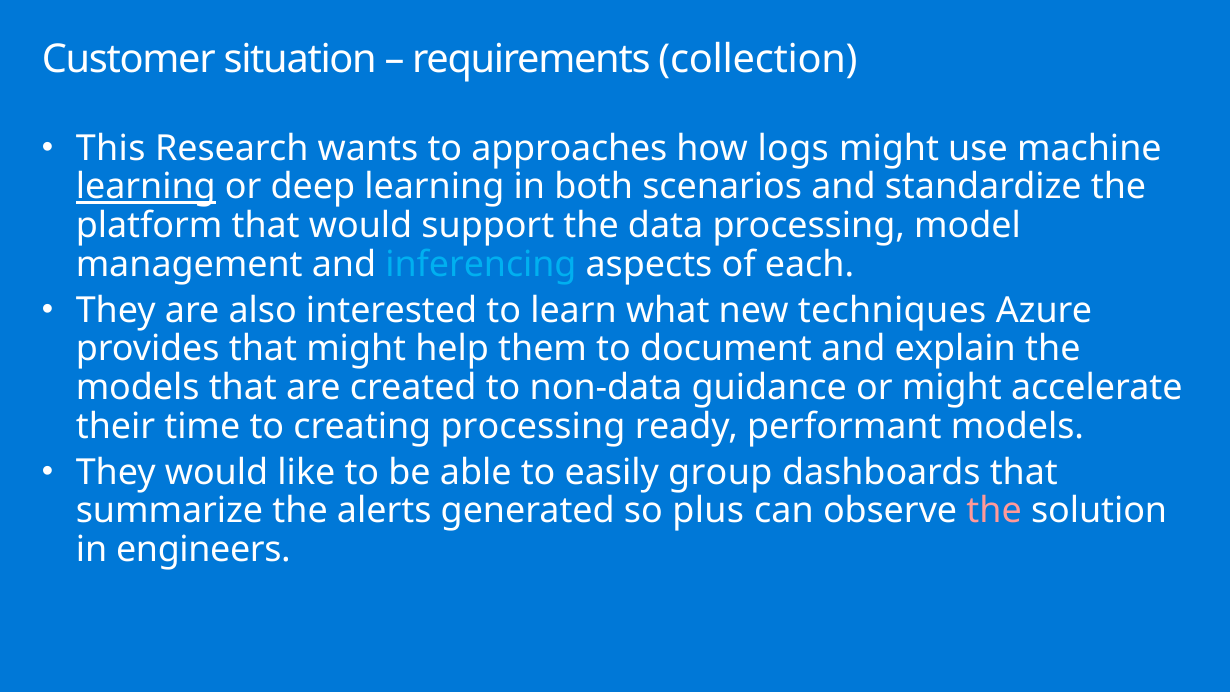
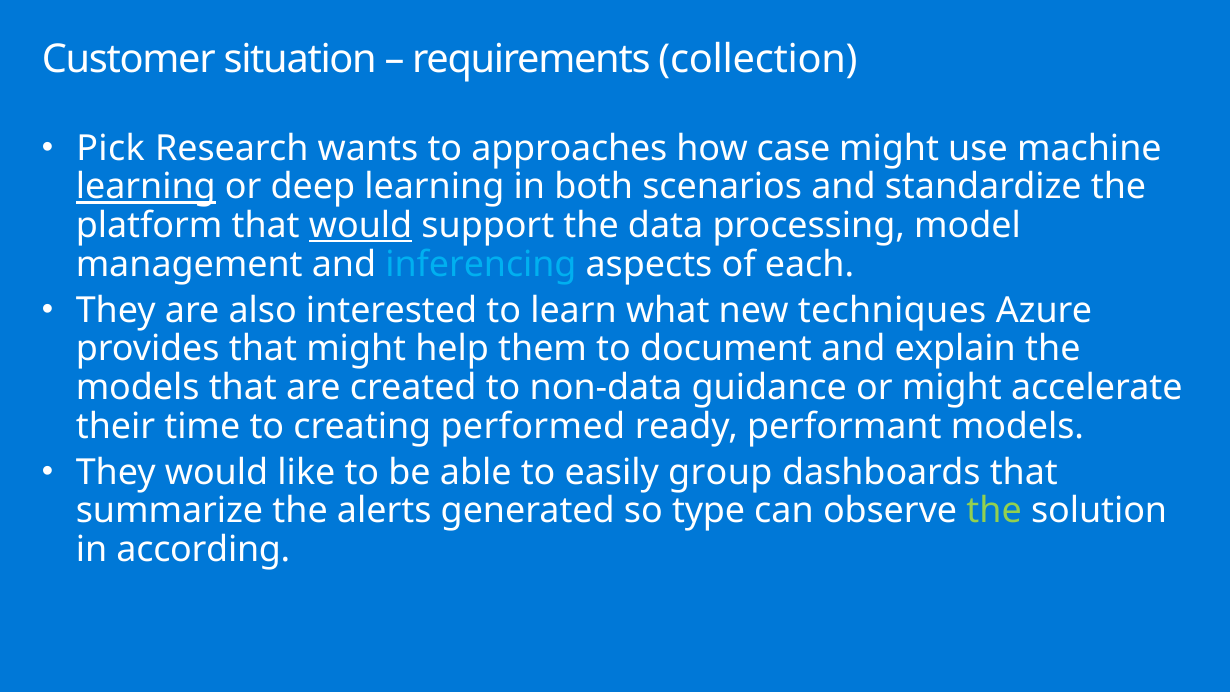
This: This -> Pick (111, 148)
logs: logs -> case (794, 148)
would underline: none -> present (361, 226)
creating processing: processing -> performed (533, 426)
plus: plus -> type (709, 511)
the colour: pink -> light green (994, 511)
engineers: engineers -> according (203, 549)
